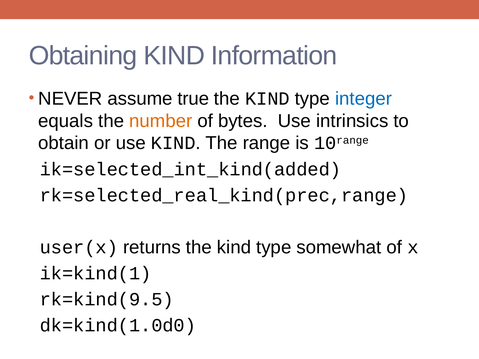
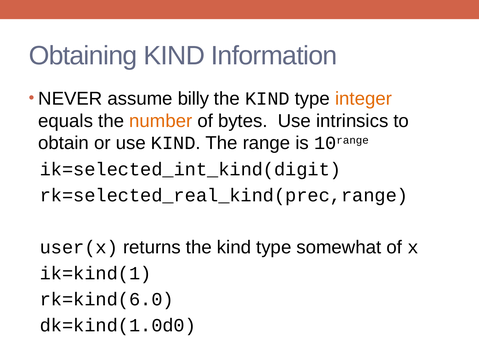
true: true -> billy (193, 99)
integer colour: blue -> orange (363, 99)
ik=selected_int_kind(added: ik=selected_int_kind(added -> ik=selected_int_kind(digit (190, 169)
rk=kind(9.5: rk=kind(9.5 -> rk=kind(6.0 (107, 300)
